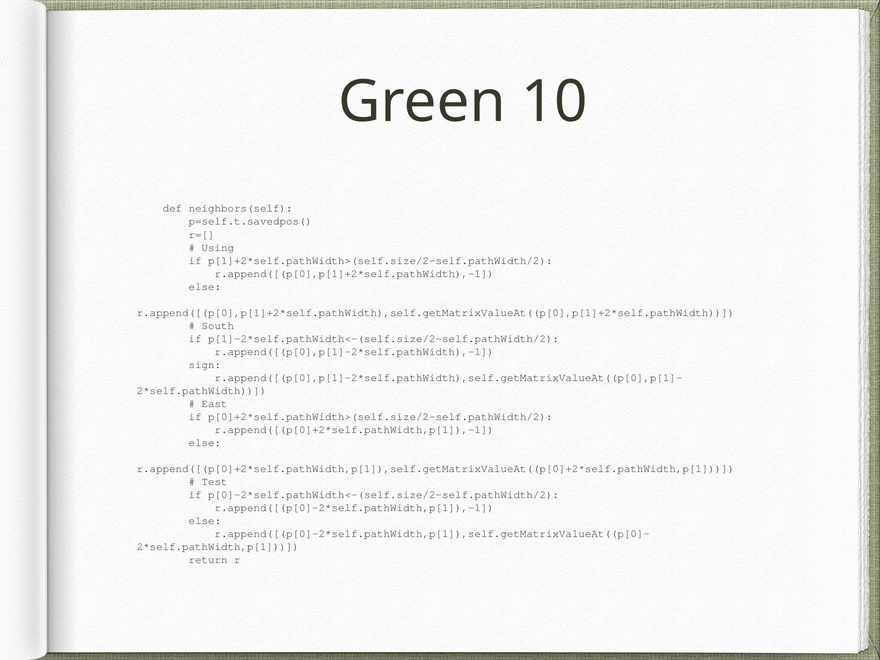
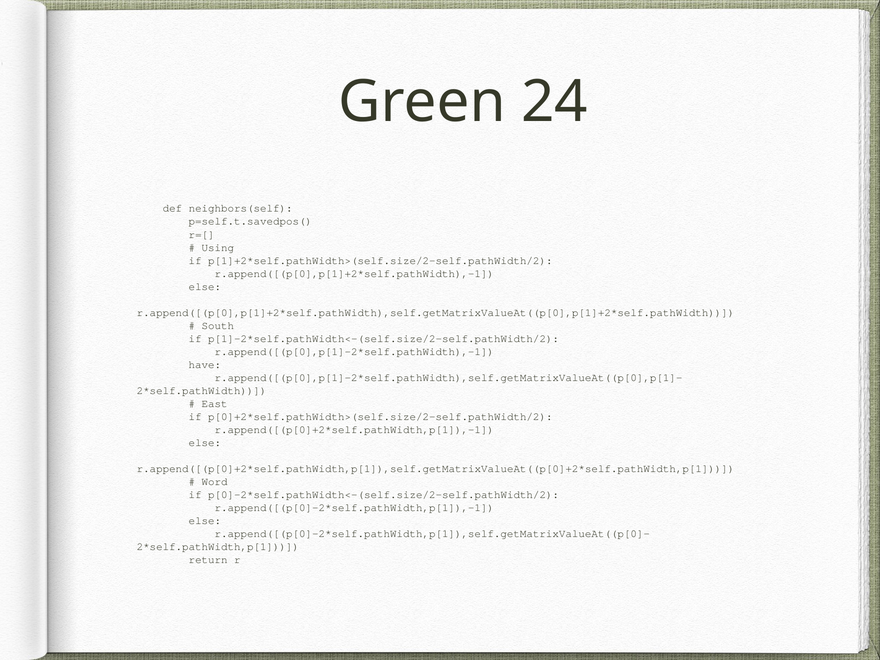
10: 10 -> 24 (554, 102)
sign: sign -> have (205, 365)
Test: Test -> Word (215, 482)
